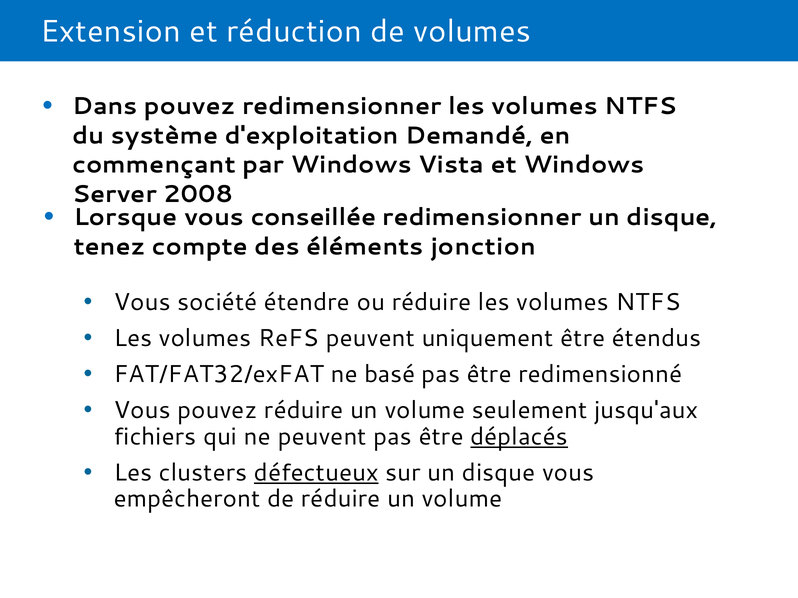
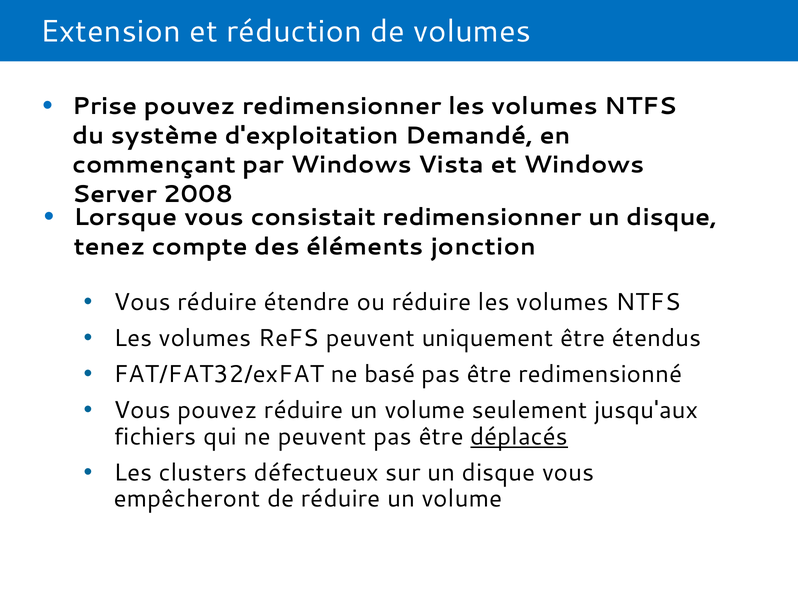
Dans: Dans -> Prise (105, 106)
conseillée: conseillée -> consistait (313, 218)
Vous société: société -> réduire (217, 302)
défectueux underline: present -> none (316, 473)
